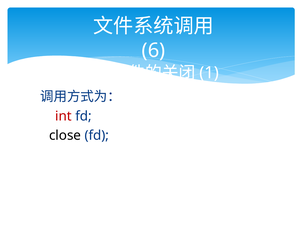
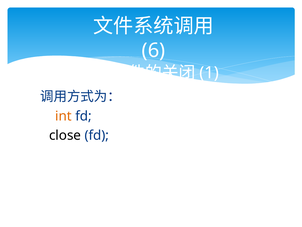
int colour: red -> orange (63, 116)
